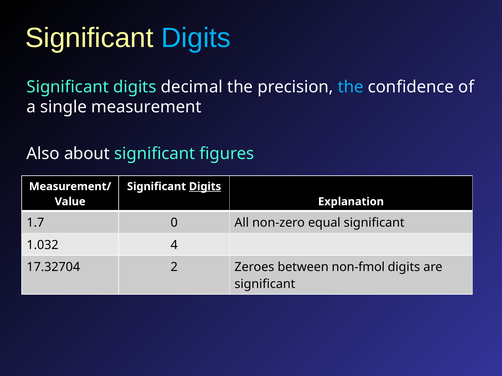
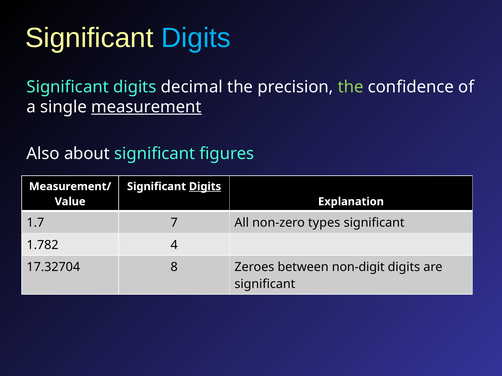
the colour: light blue -> light green (351, 87)
measurement underline: none -> present (146, 107)
0: 0 -> 7 (174, 223)
equal: equal -> types (324, 223)
1.032: 1.032 -> 1.782 (43, 245)
2: 2 -> 8 (174, 267)
non-fmol: non-fmol -> non-digit (358, 267)
